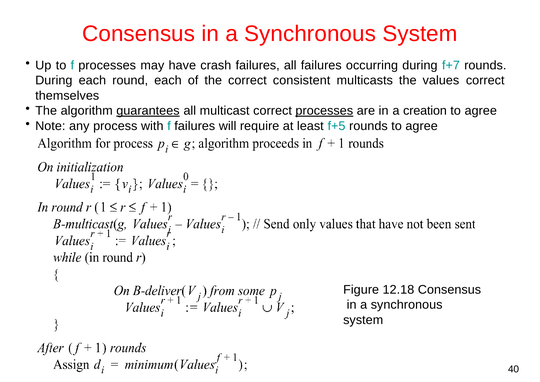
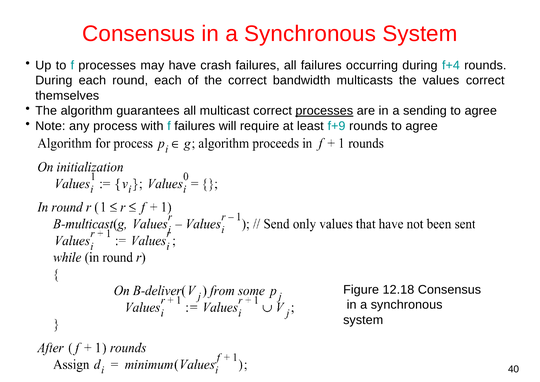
f+7: f+7 -> f+4 (451, 65)
consistent: consistent -> bandwidth (302, 80)
guarantees underline: present -> none (148, 111)
creation: creation -> sending (425, 111)
f+5: f+5 -> f+9 (336, 126)
